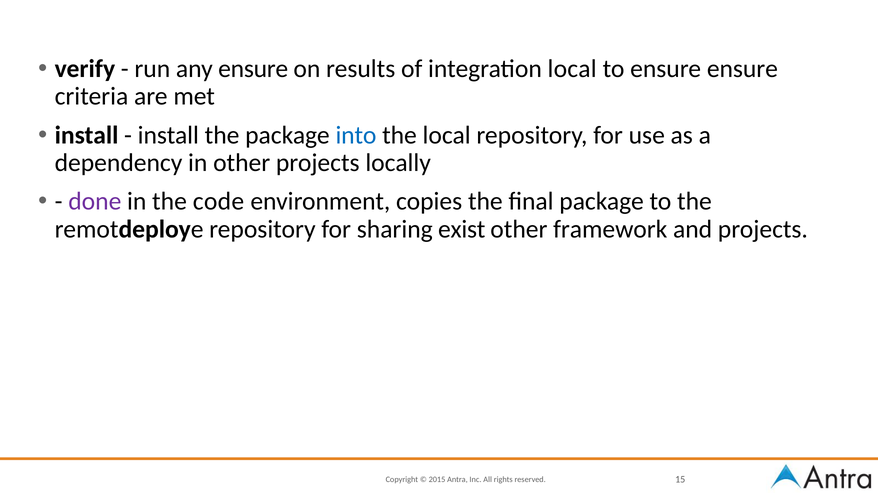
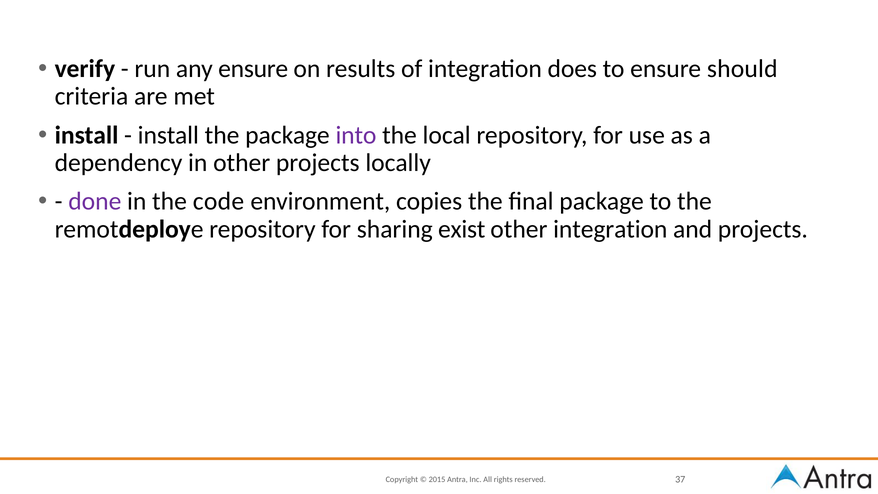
integration local: local -> does (572, 69)
ensure ensure: ensure -> should (742, 69)
into colour: blue -> purple (356, 135)
other framework: framework -> integration (610, 229)
15: 15 -> 37 (680, 479)
